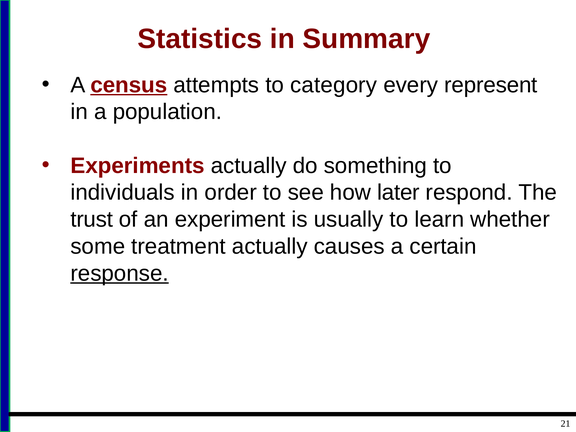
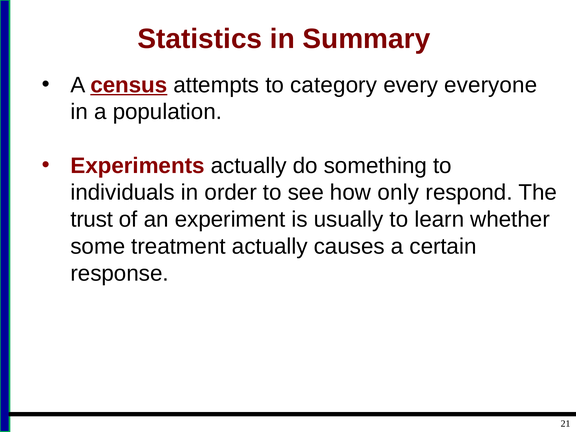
represent: represent -> everyone (491, 85)
later: later -> only (398, 193)
response underline: present -> none (120, 273)
